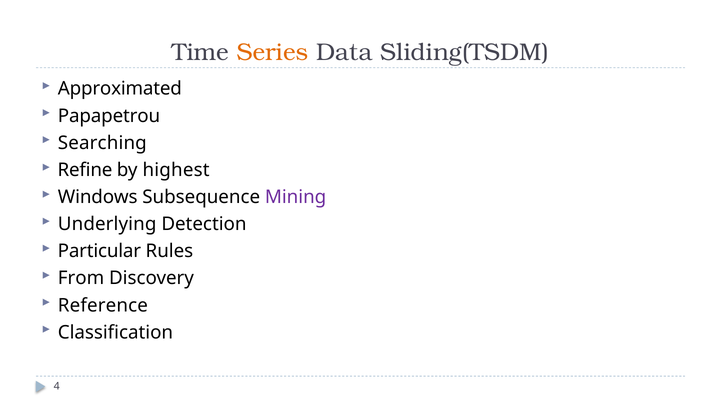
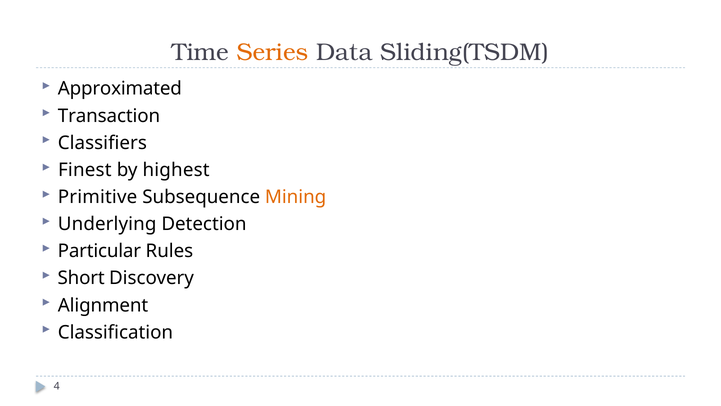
Papapetrou: Papapetrou -> Transaction (109, 116)
Searching: Searching -> Classifiers (102, 143)
Refine: Refine -> Finest (85, 170)
Windows: Windows -> Primitive (98, 197)
Mining colour: purple -> orange (296, 197)
From: From -> Short (81, 278)
Reference: Reference -> Alignment (103, 305)
